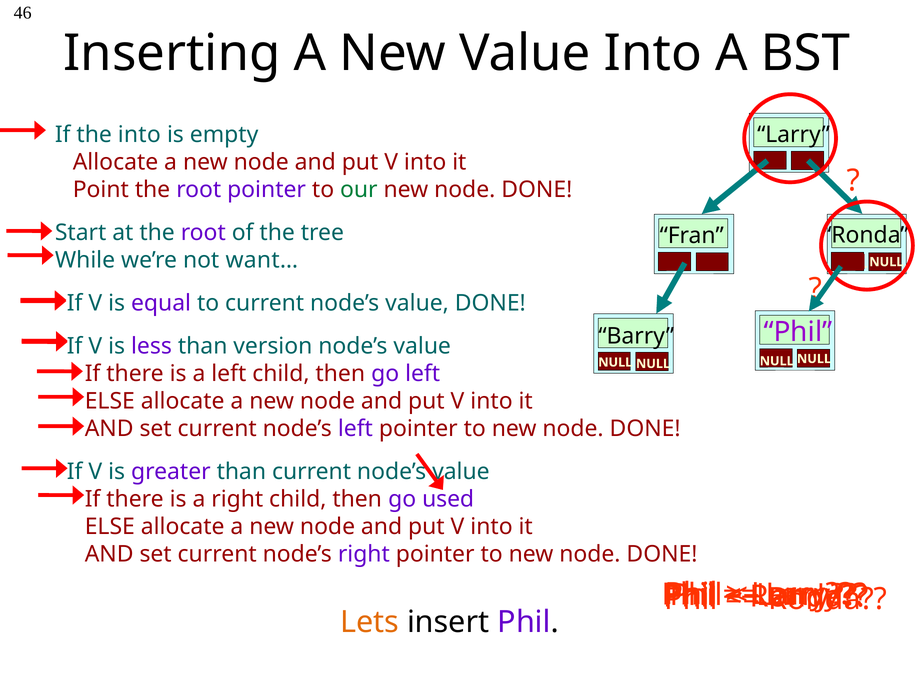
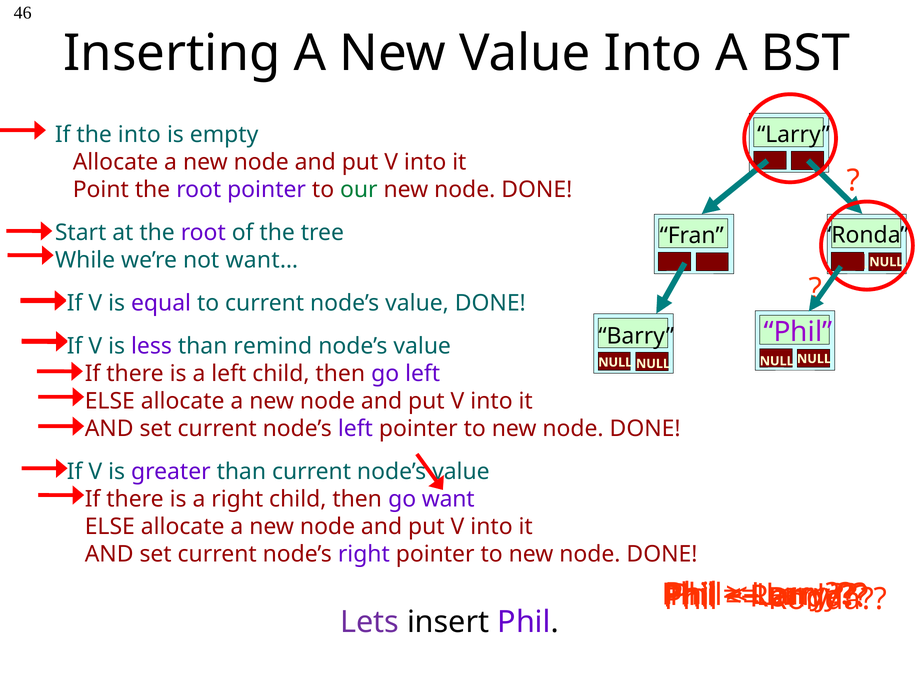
version: version -> remind (273, 346)
used: used -> want (448, 499)
Lets colour: orange -> purple (370, 622)
